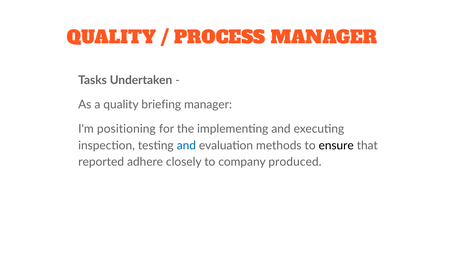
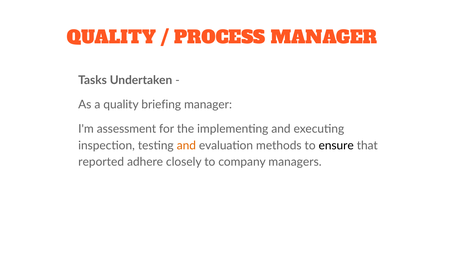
positioning: positioning -> assessment (126, 129)
and colour: blue -> orange (186, 145)
produced: produced -> managers (295, 162)
